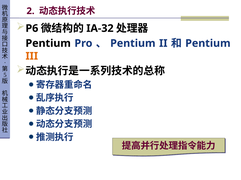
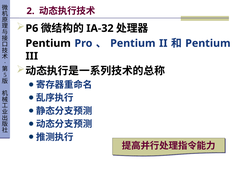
III colour: orange -> black (32, 56)
